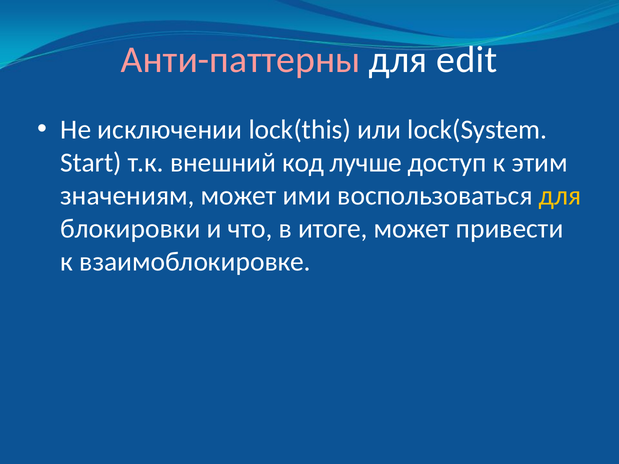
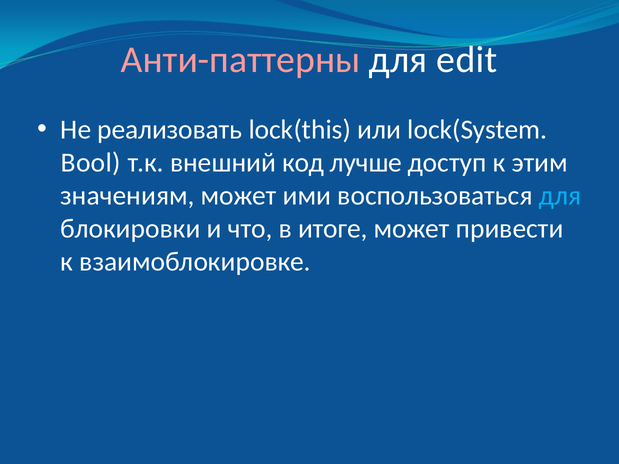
исключении: исключении -> реализовать (170, 130)
Start: Start -> Bool (91, 163)
для colour: yellow -> light blue (560, 196)
